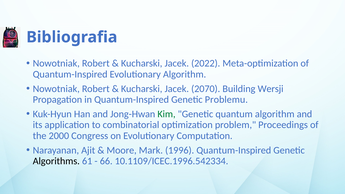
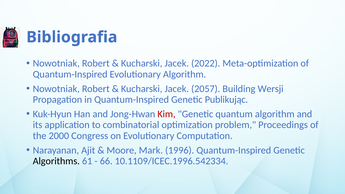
2070: 2070 -> 2057 (206, 89)
Problemu: Problemu -> Publikując (226, 100)
Kim colour: green -> red (166, 114)
